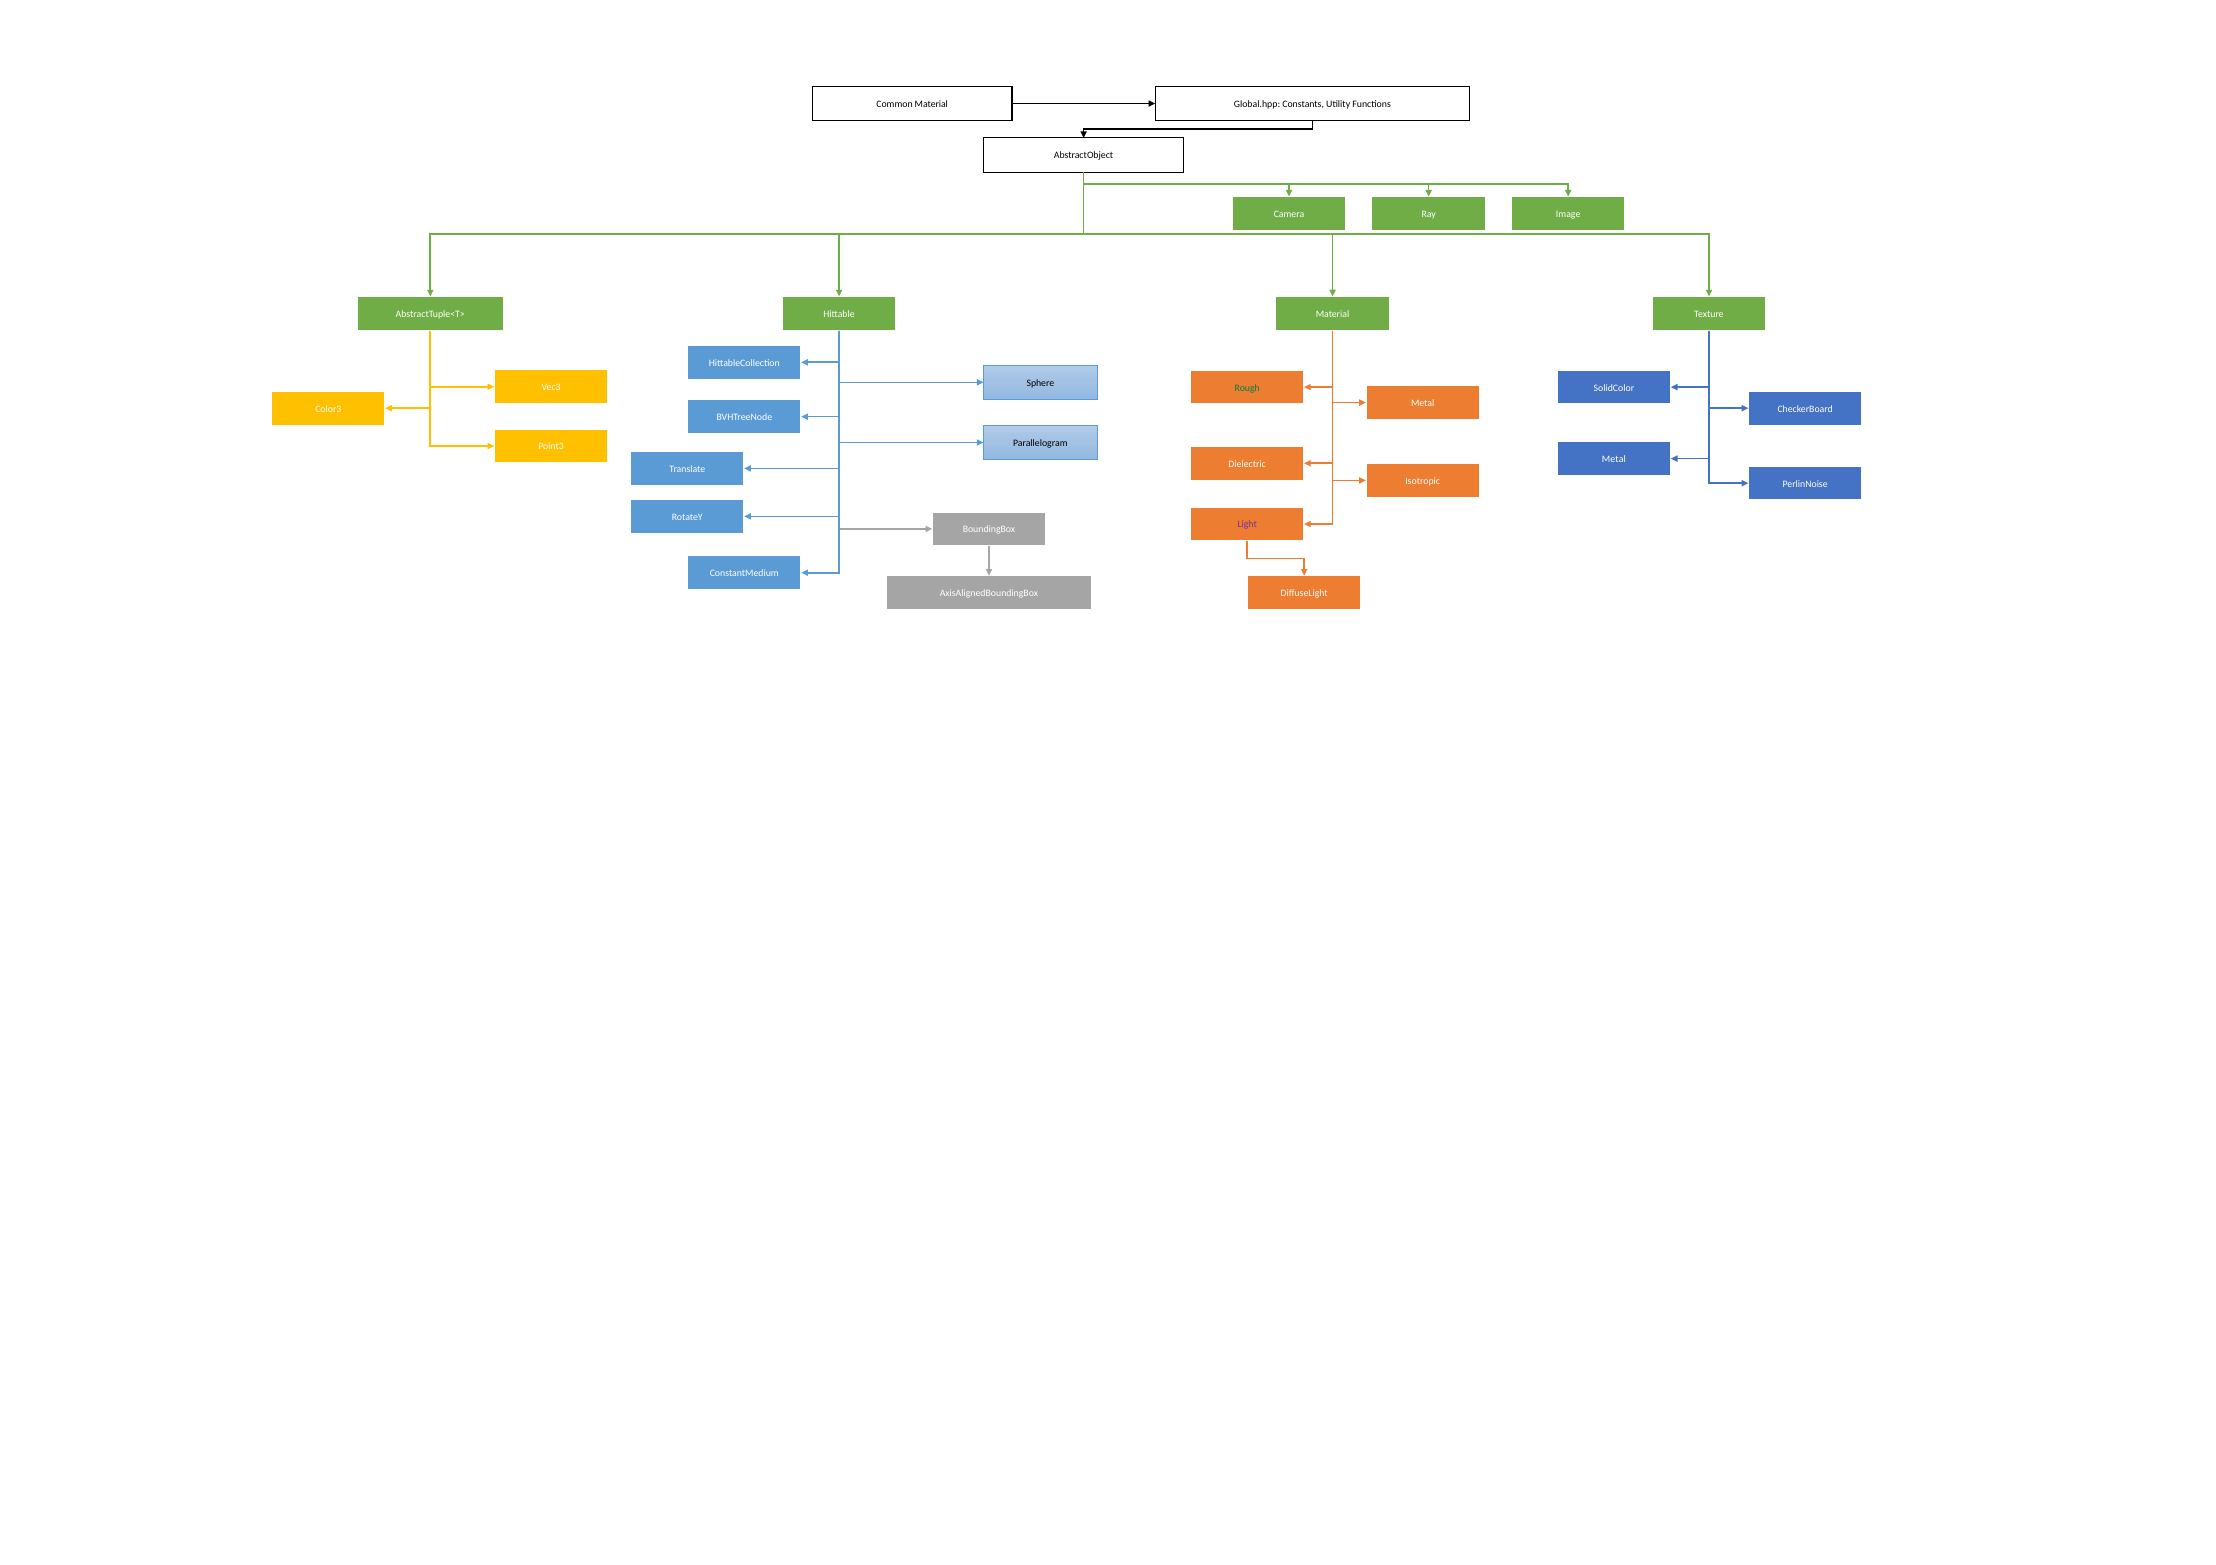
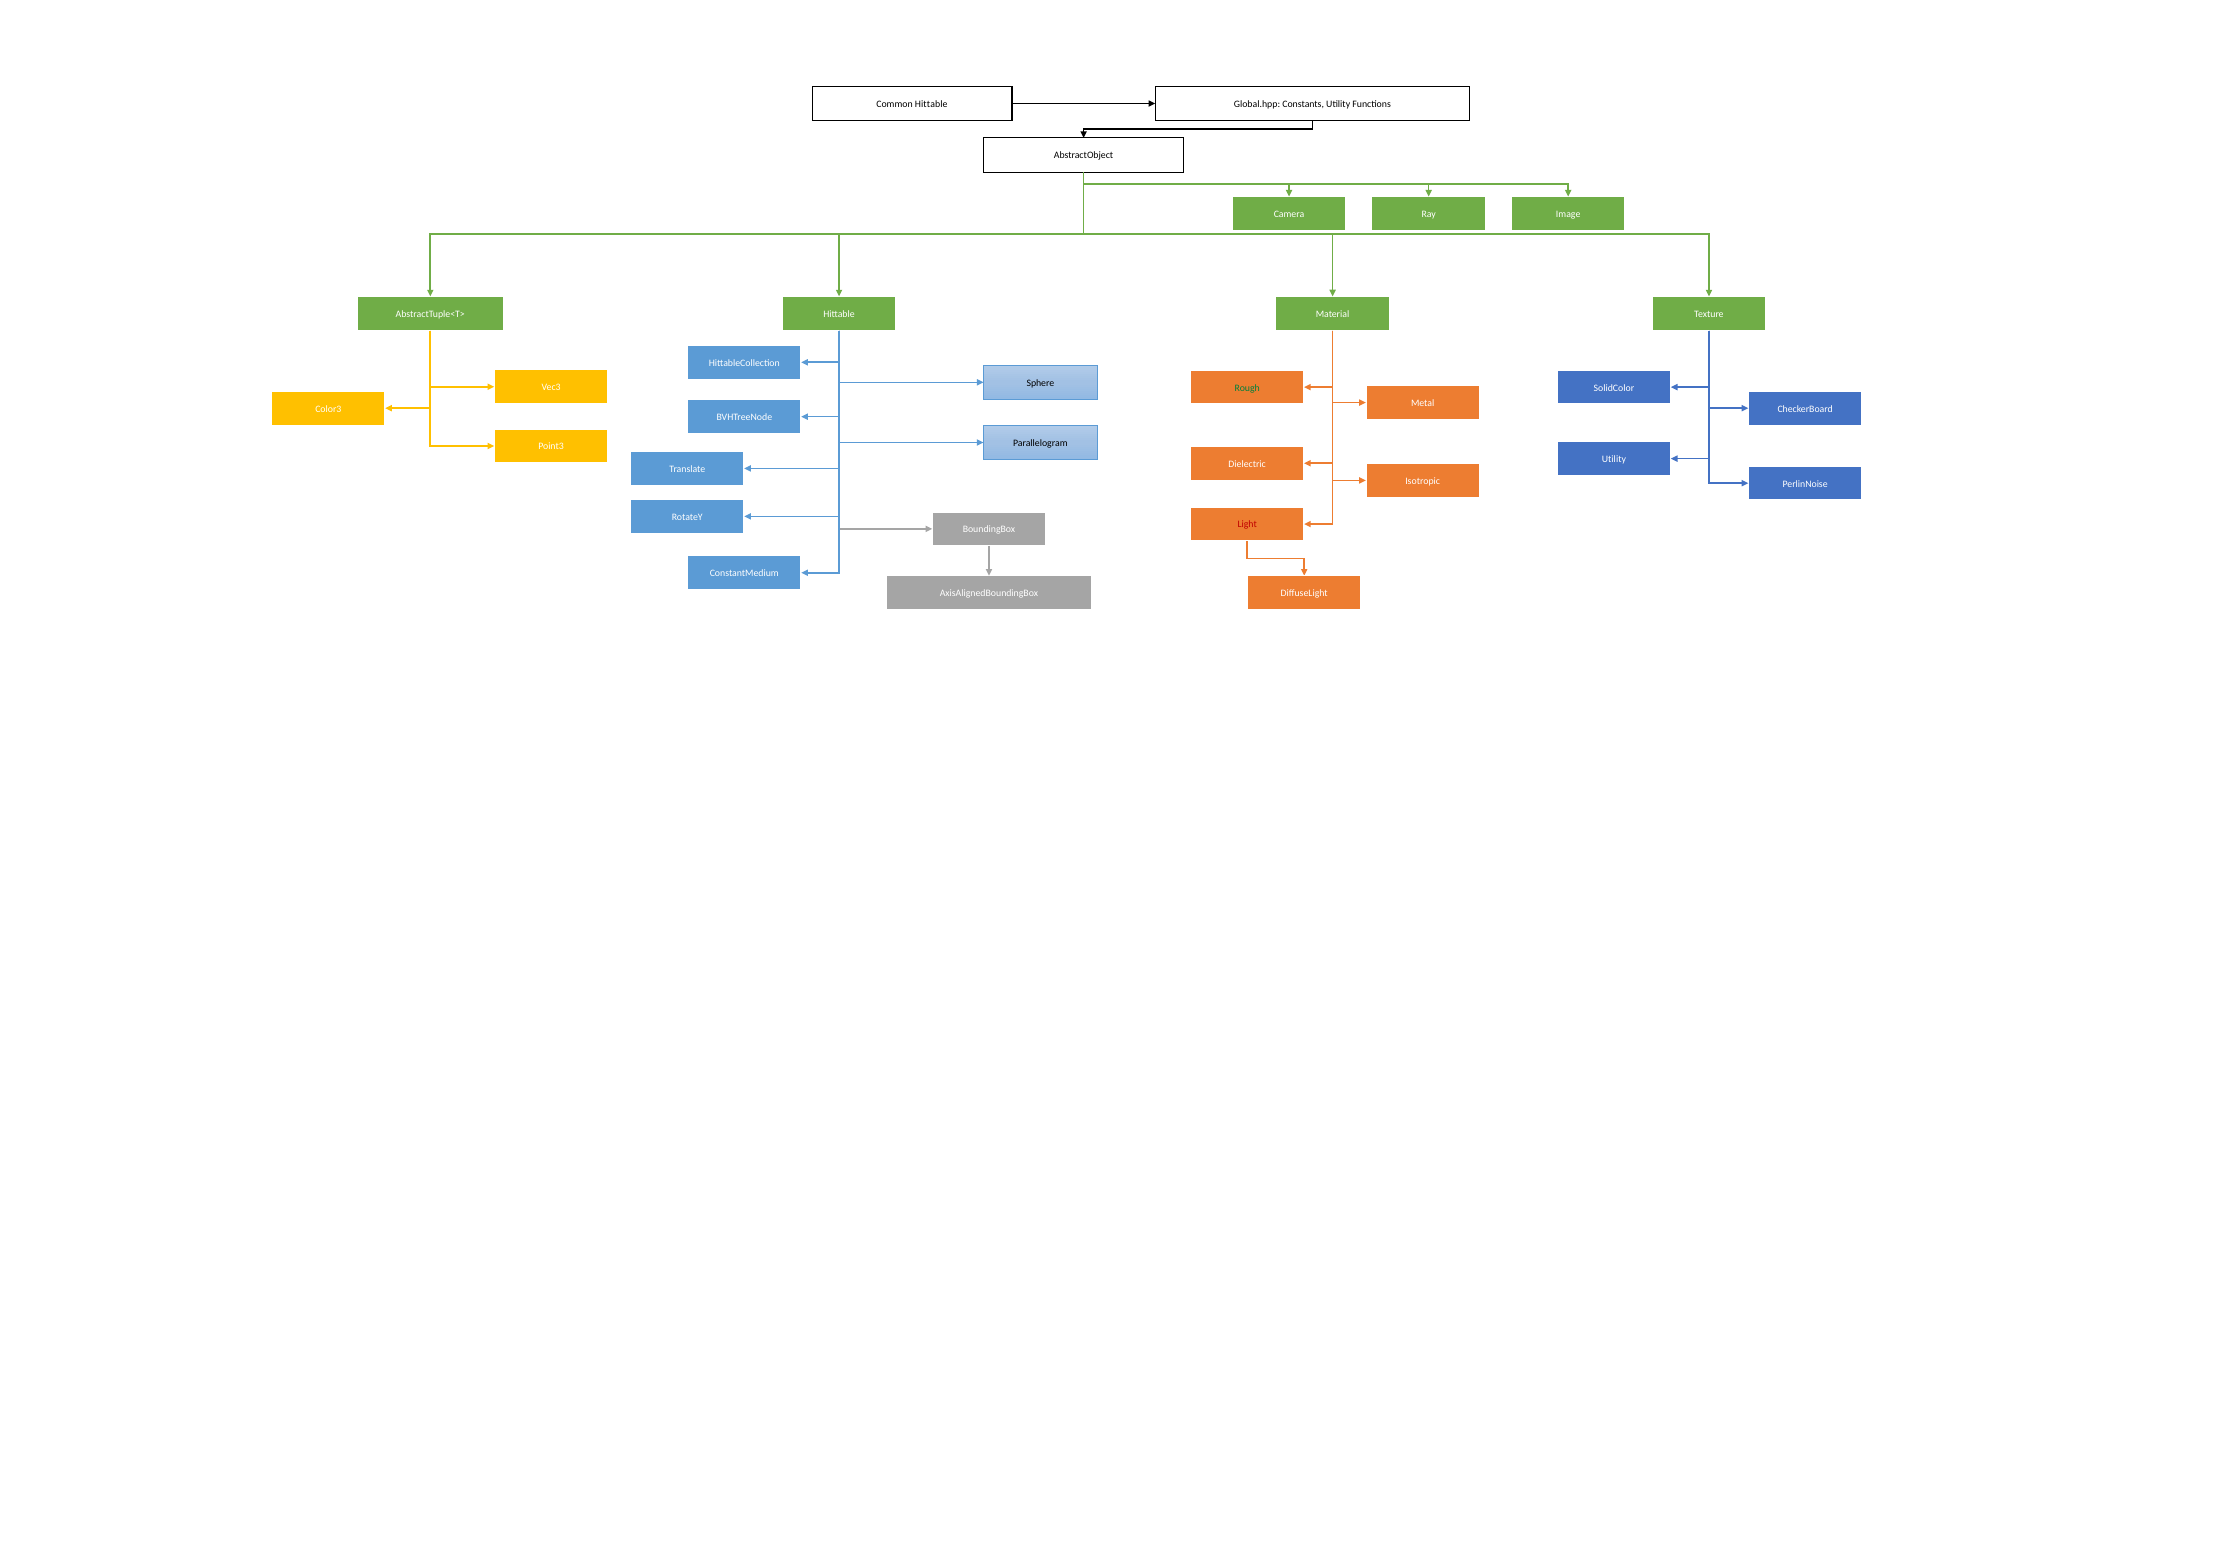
Common Material: Material -> Hittable (931, 104)
Metal: Metal -> Utility (1614, 459)
Light colour: purple -> red (1247, 525)
